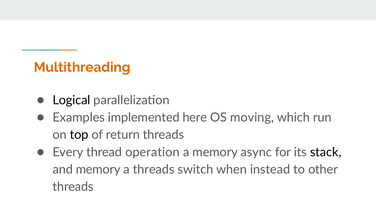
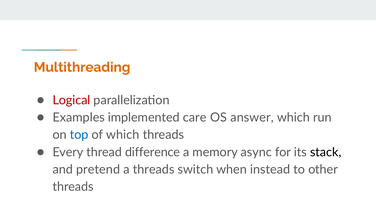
Logical colour: black -> red (71, 100)
here: here -> care (195, 117)
moving: moving -> answer (252, 117)
top colour: black -> blue (79, 134)
of return: return -> which (123, 134)
operation: operation -> difference (153, 152)
and memory: memory -> pretend (98, 169)
